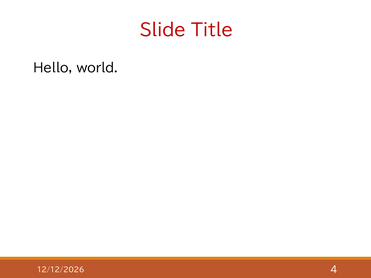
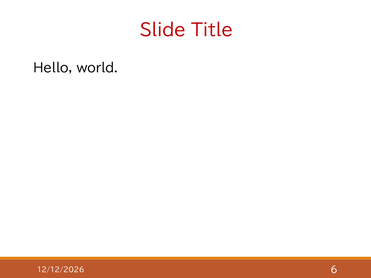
4: 4 -> 6 (334, 270)
